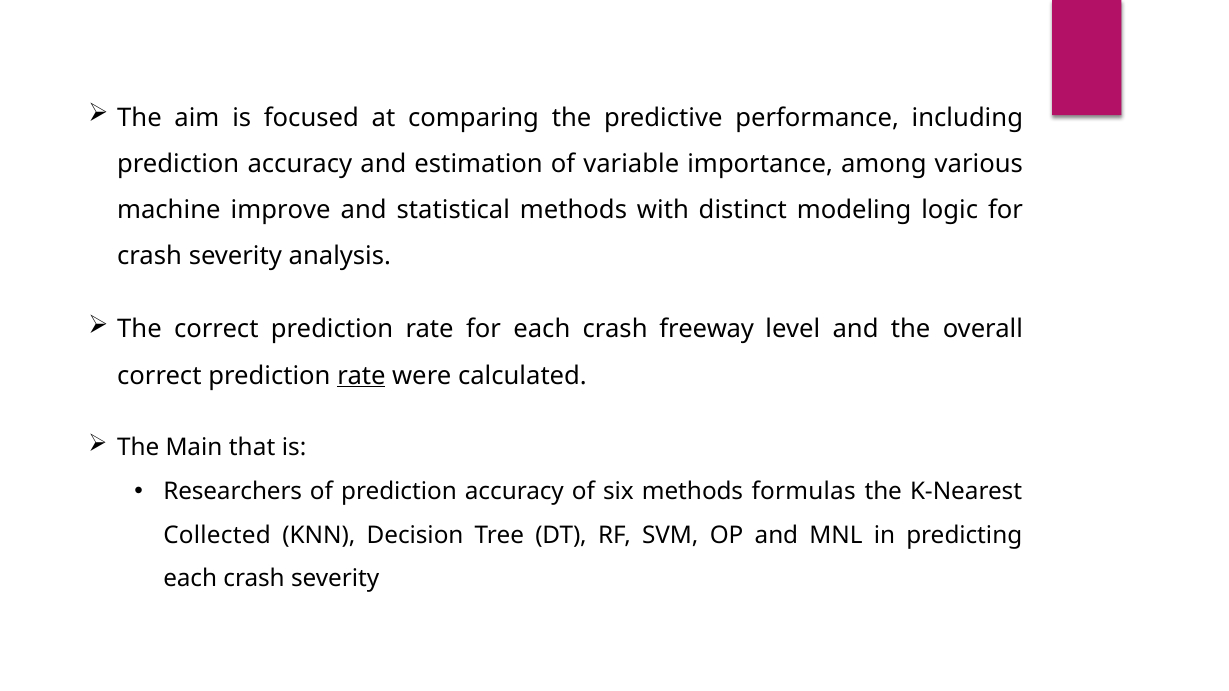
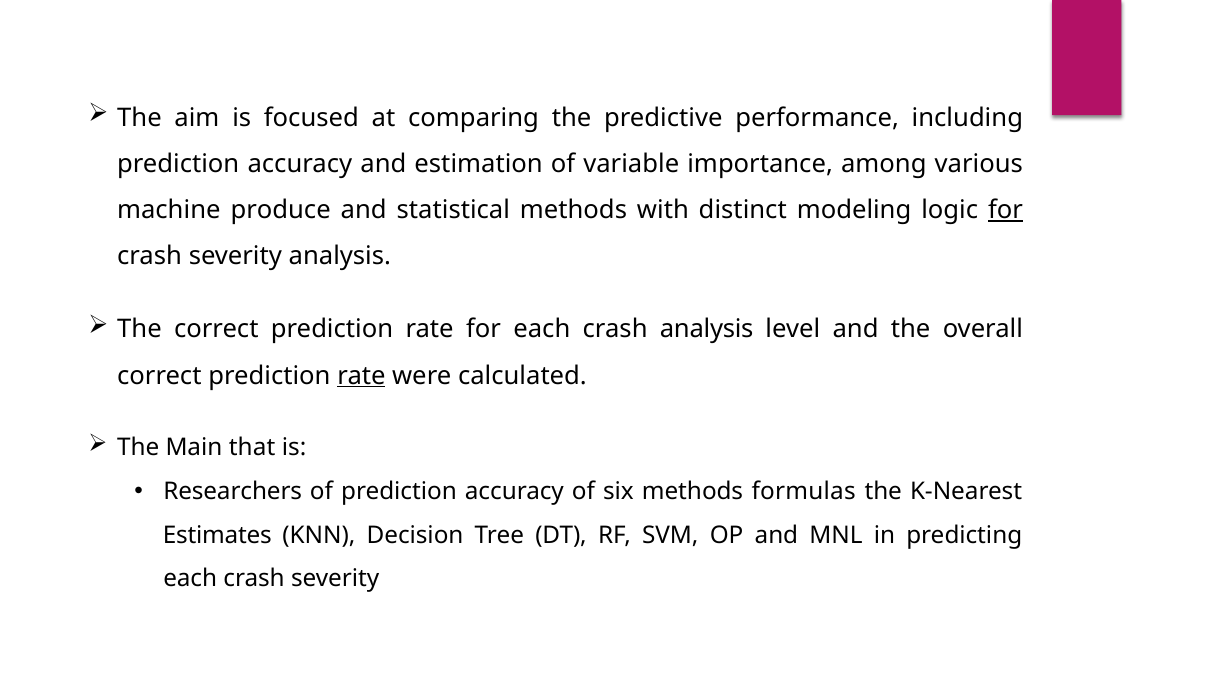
improve: improve -> produce (281, 210)
for underline: none -> present (1006, 210)
crash freeway: freeway -> analysis (707, 330)
Collected: Collected -> Estimates (217, 535)
